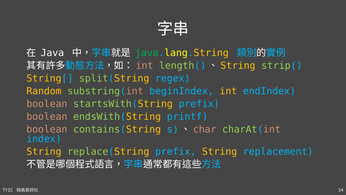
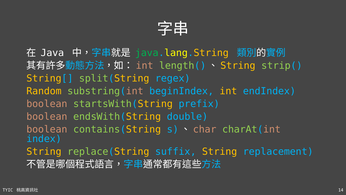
printf: printf -> double (187, 116)
replace(String prefix: prefix -> suffix (176, 151)
